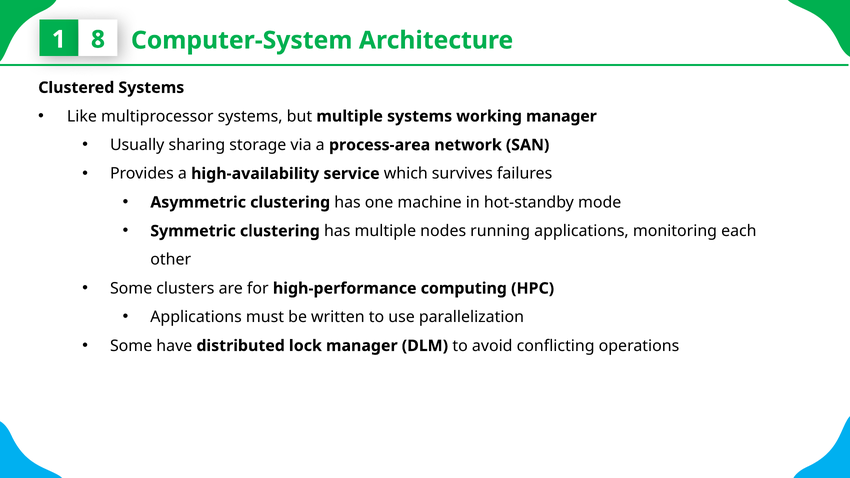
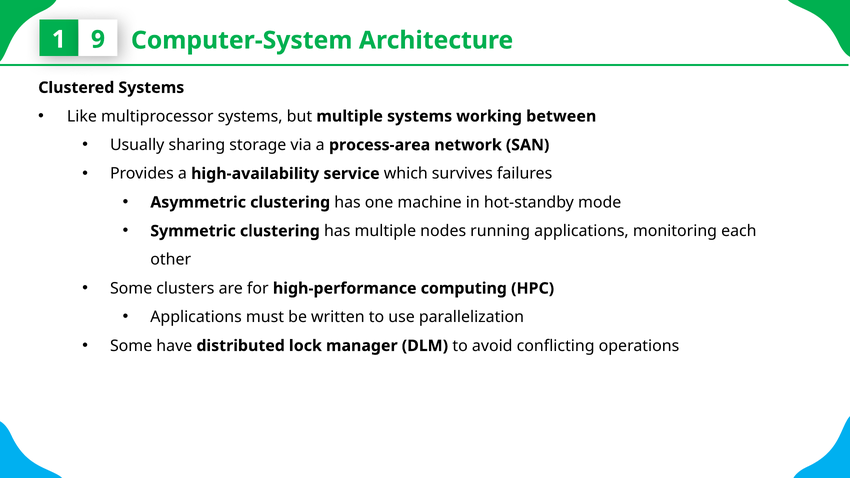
8: 8 -> 9 (98, 40)
working manager: manager -> between (561, 116)
